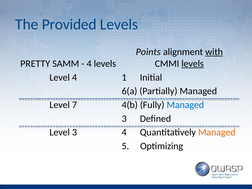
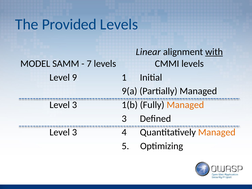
Points: Points -> Linear (148, 52)
PRETTY: PRETTY -> MODEL (35, 64)
4: 4 -> 7 (89, 64)
levels underline: present -> none (193, 64)
Level 4: 4 -> 9 (74, 77)
6(a: 6(a -> 9(a (129, 91)
7: 7 -> 3 (74, 105)
4(b: 4(b -> 1(b (130, 105)
Managed colour: blue -> orange (185, 105)
